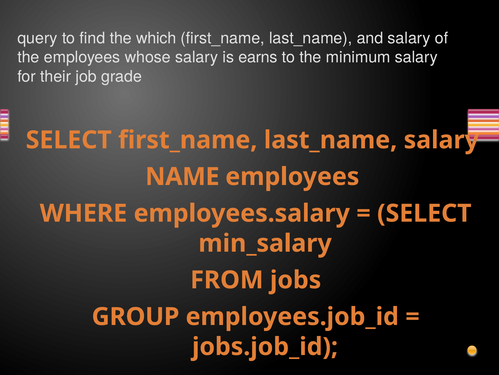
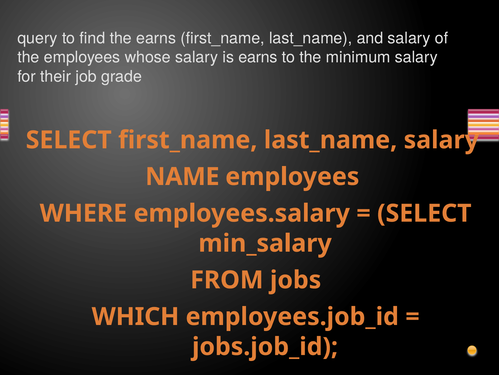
the which: which -> earns (156, 38)
GROUP: GROUP -> WHICH (135, 316)
